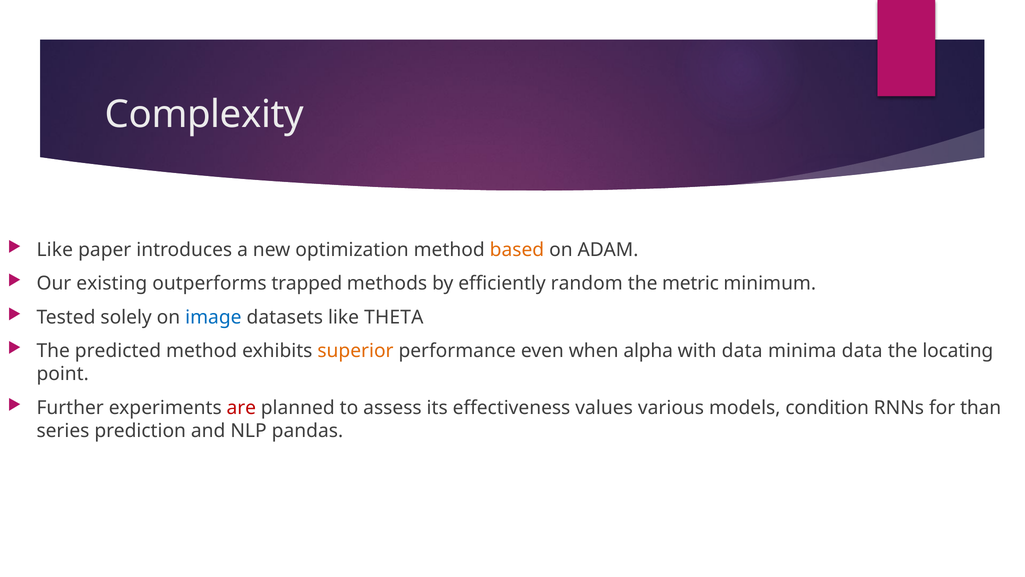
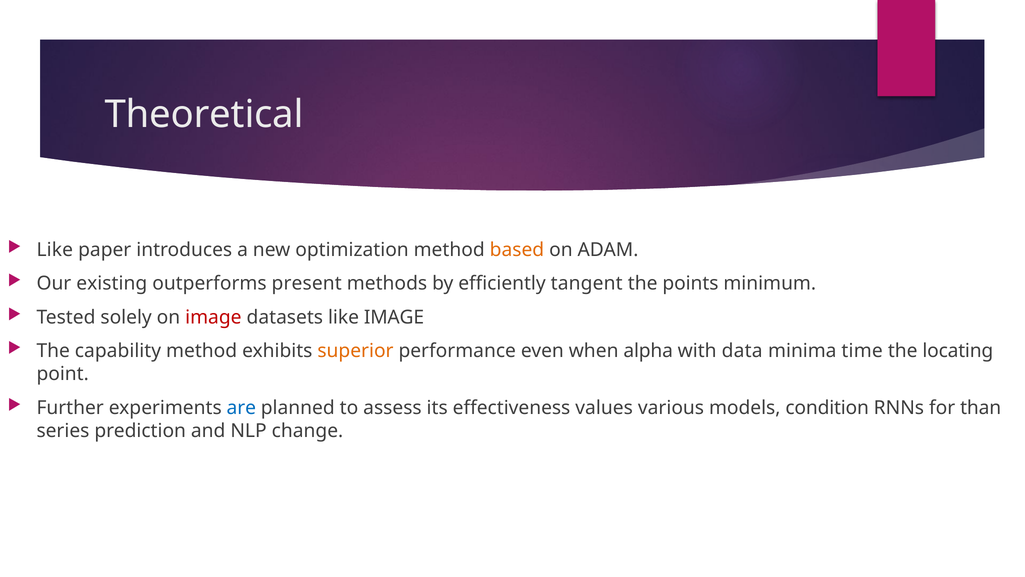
Complexity: Complexity -> Theoretical (204, 114)
trapped: trapped -> present (307, 283)
random: random -> tangent (587, 283)
metric: metric -> points (690, 283)
image colour: blue -> red (213, 317)
like THETA: THETA -> IMAGE (394, 317)
predicted: predicted -> capability (118, 351)
minima data: data -> time (862, 351)
are colour: red -> blue (241, 408)
pandas: pandas -> change (307, 431)
